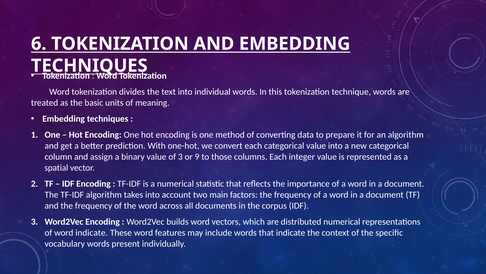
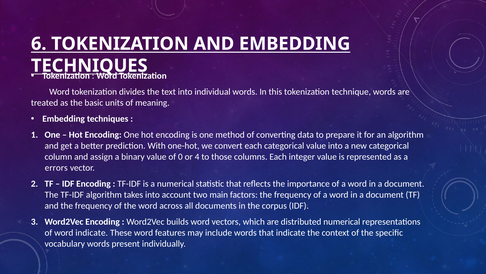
of 3: 3 -> 0 (180, 156)
9: 9 -> 4 (197, 156)
spatial: spatial -> errors (56, 167)
